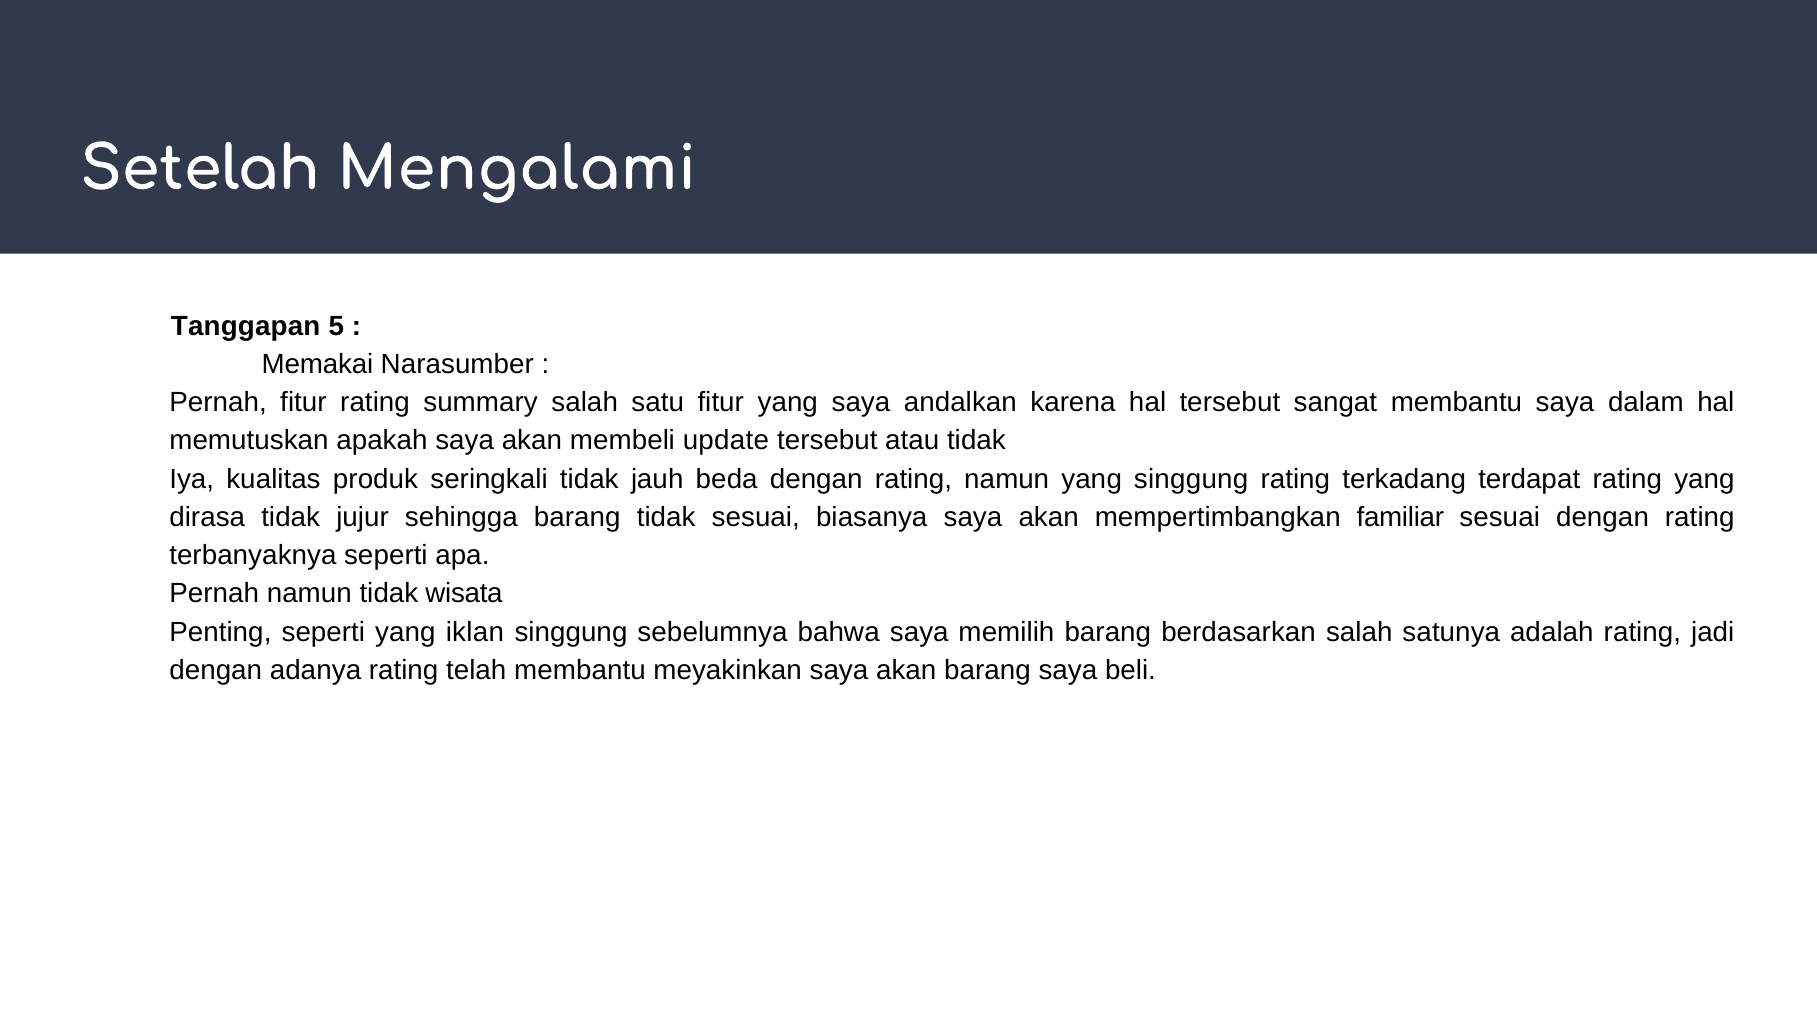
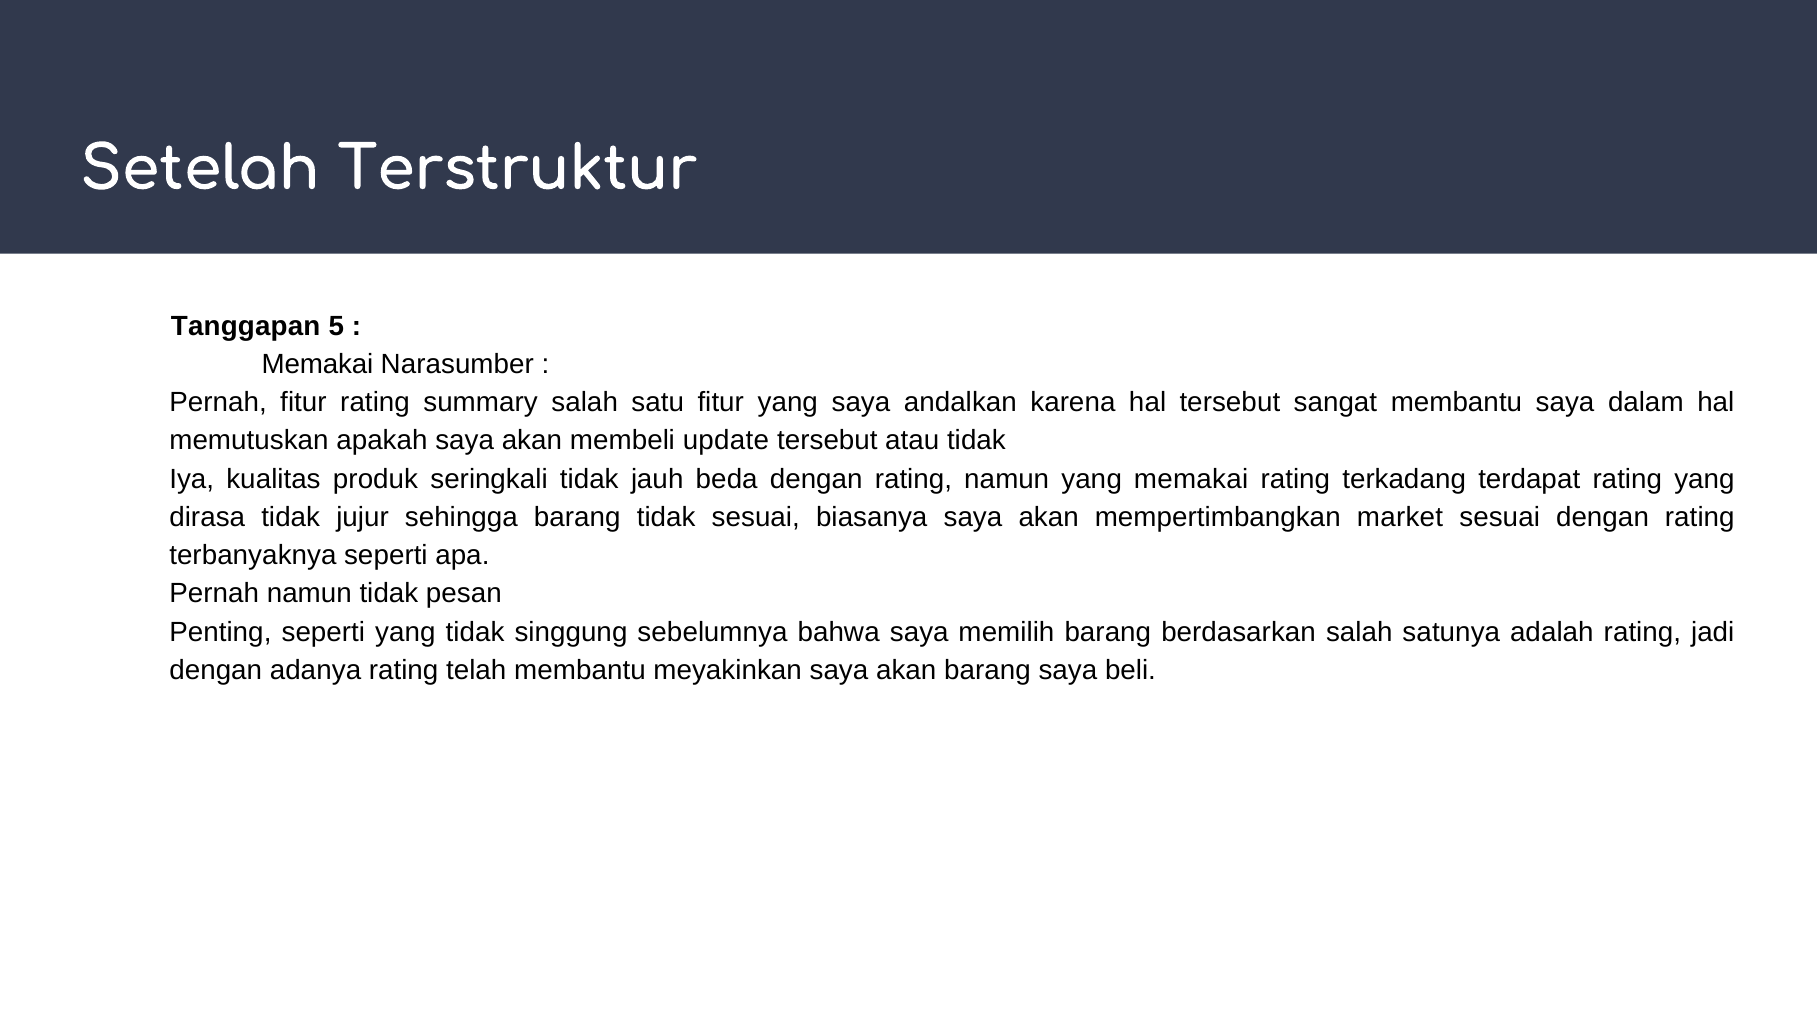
Mengalami: Mengalami -> Terstruktur (517, 169)
yang singgung: singgung -> memakai (1191, 479)
familiar: familiar -> market (1400, 517)
wisata: wisata -> pesan (464, 594)
yang iklan: iklan -> tidak (475, 632)
